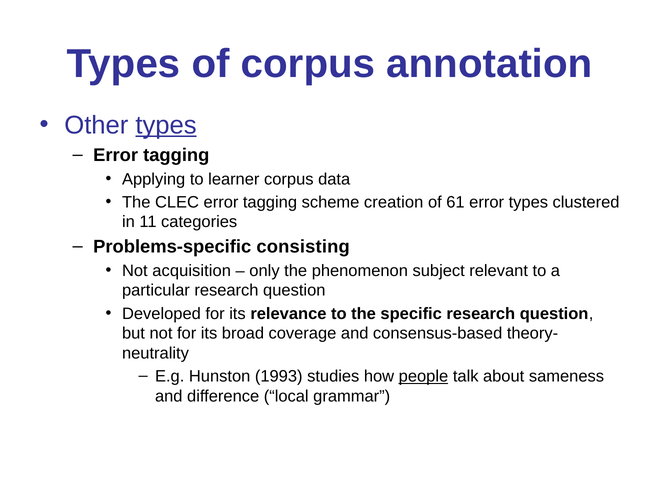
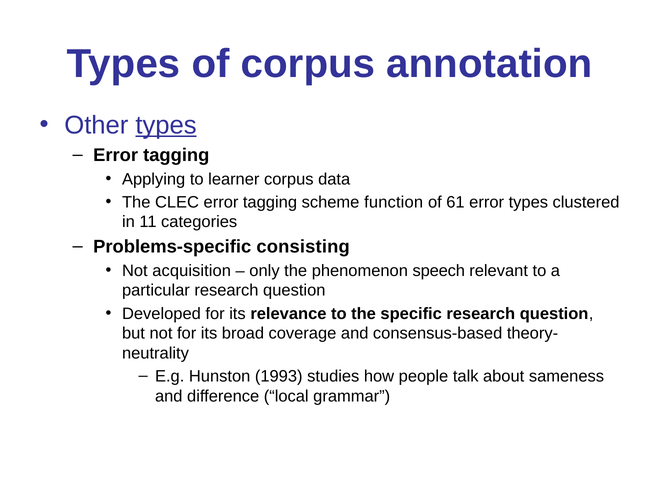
creation: creation -> function (394, 202)
subject: subject -> speech (439, 271)
people underline: present -> none (423, 376)
